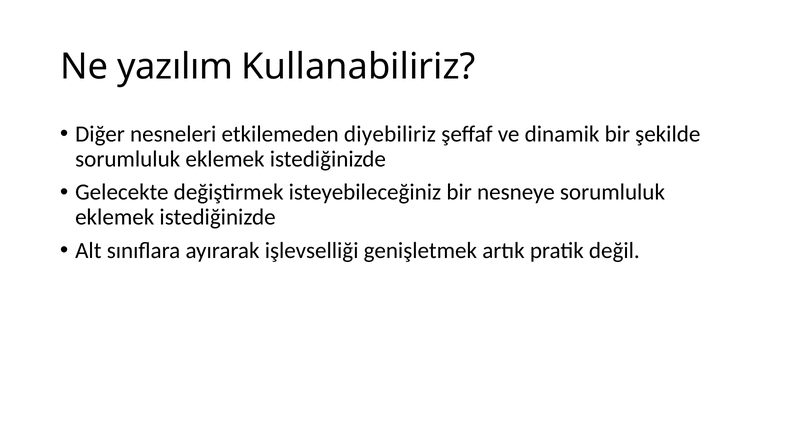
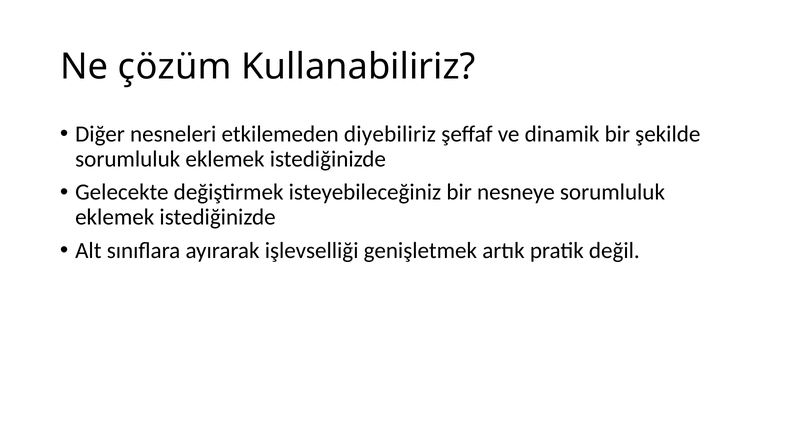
yazılım: yazılım -> çözüm (175, 67)
